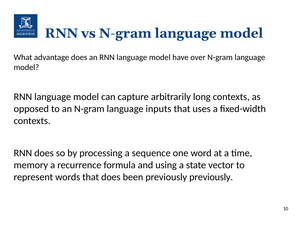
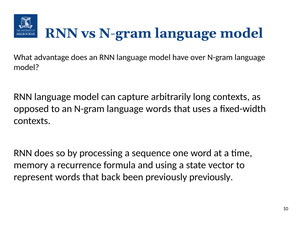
language inputs: inputs -> words (159, 109)
that does: does -> back (111, 177)
